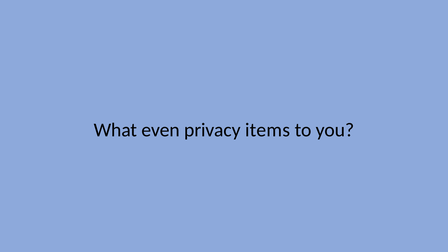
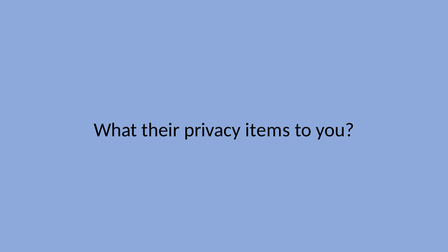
even: even -> their (161, 130)
